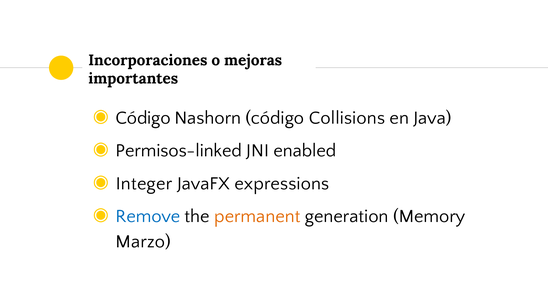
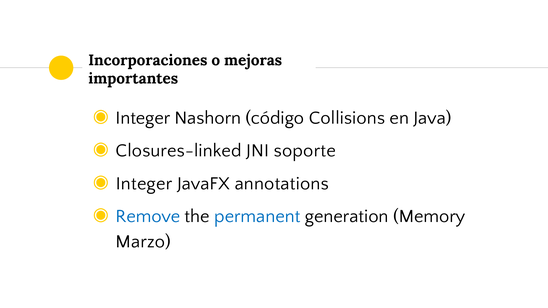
Código: Código -> Integer (143, 118)
Permisos-linked: Permisos-linked -> Closures-linked (179, 151)
enabled: enabled -> soporte (305, 151)
expressions: expressions -> annotations (282, 184)
permanent colour: orange -> blue (257, 216)
